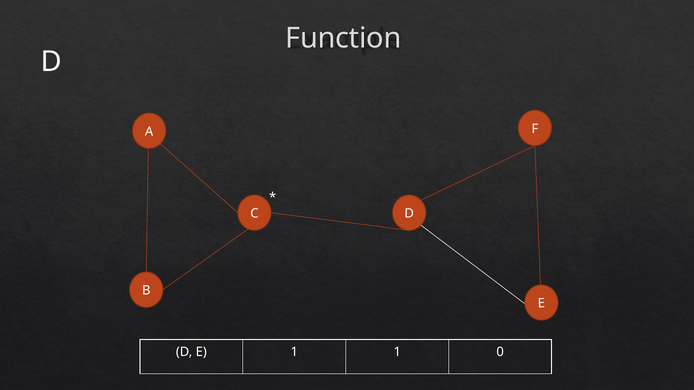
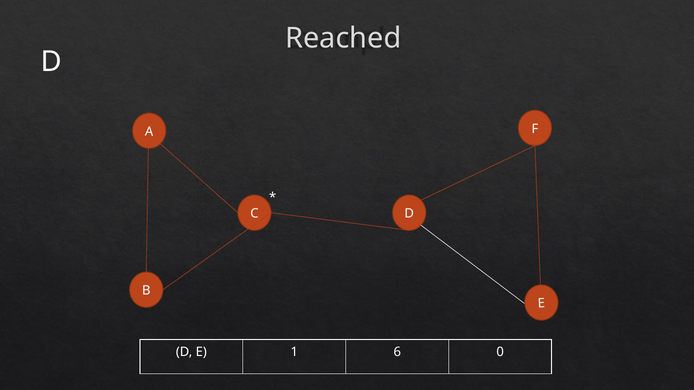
Function: Function -> Reached (343, 38)
1 1: 1 -> 6 (397, 352)
